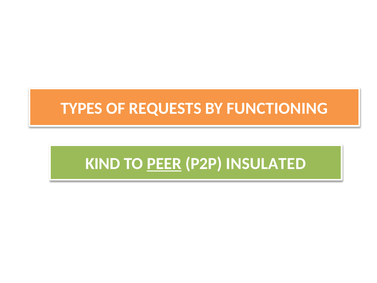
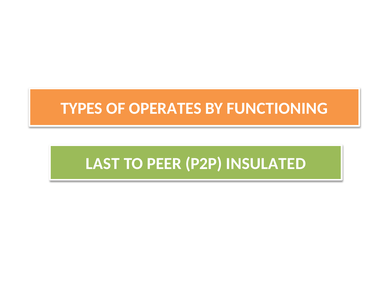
REQUESTS: REQUESTS -> OPERATES (165, 108)
KIND: KIND -> LAST (103, 164)
PEER underline: present -> none (164, 164)
